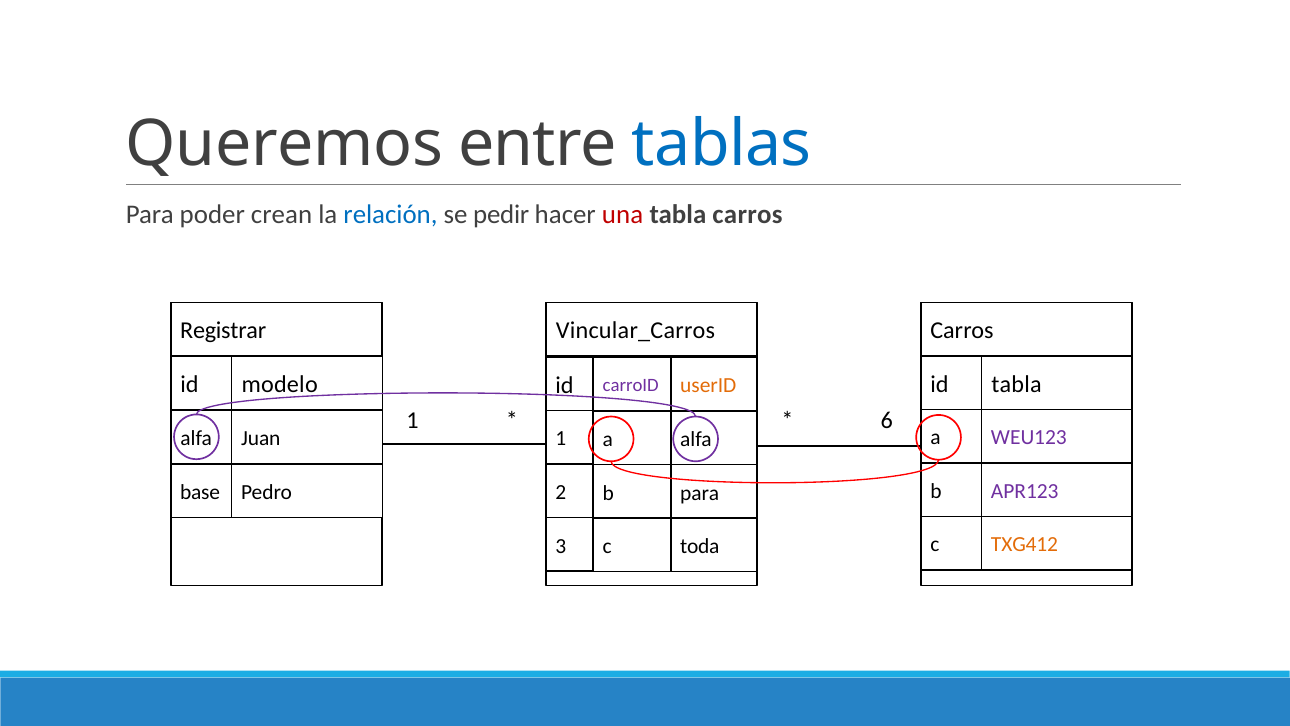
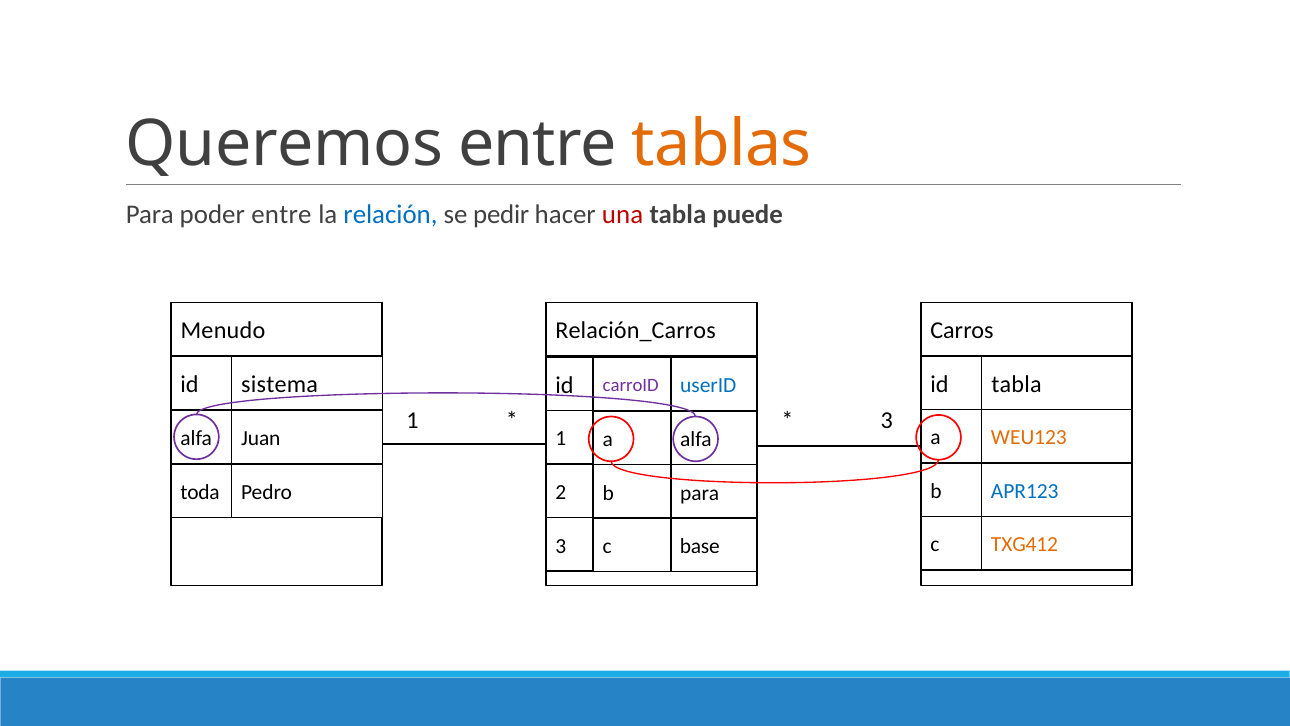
tablas colour: blue -> orange (722, 145)
poder crean: crean -> entre (281, 214)
tabla carros: carros -> puede (748, 214)
Registrar: Registrar -> Menudo (223, 331)
Vincular_Carros: Vincular_Carros -> Relación_Carros (636, 331)
modelo: modelo -> sistema (280, 385)
userID colour: orange -> blue (708, 385)
6: 6 -> 3 (887, 420)
WEU123 colour: purple -> orange (1029, 438)
APR123 colour: purple -> blue (1025, 491)
base: base -> toda (200, 492)
toda: toda -> base (700, 546)
